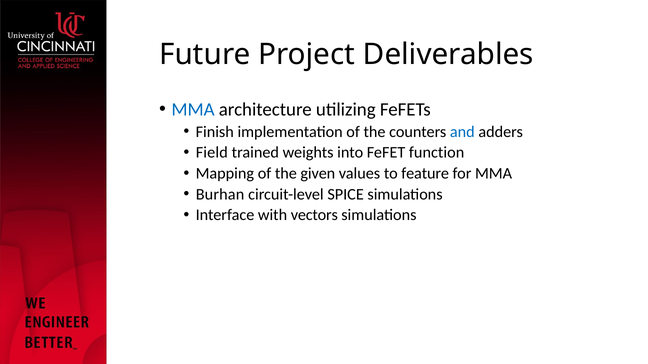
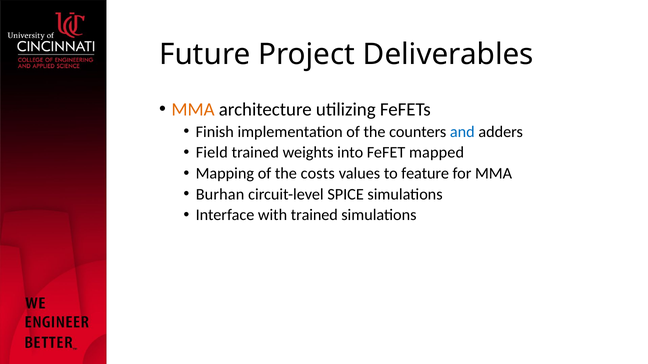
MMA colour: blue -> orange (193, 110)
function: function -> mapped (437, 153)
given: given -> costs (318, 174)
with vectors: vectors -> trained (314, 215)
